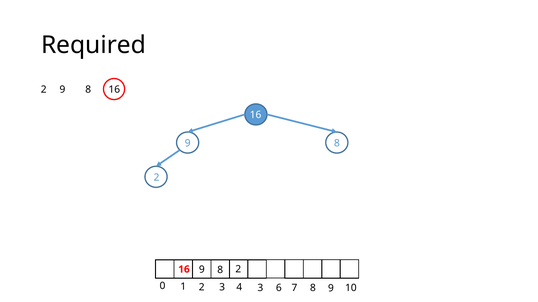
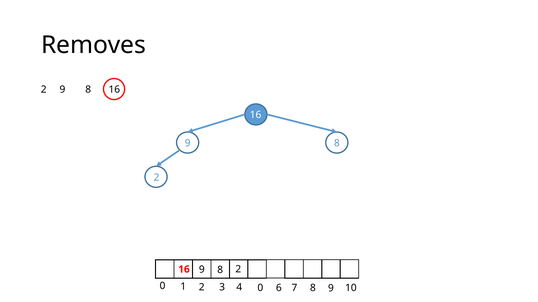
Required: Required -> Removes (93, 45)
4 3: 3 -> 0 (260, 289)
